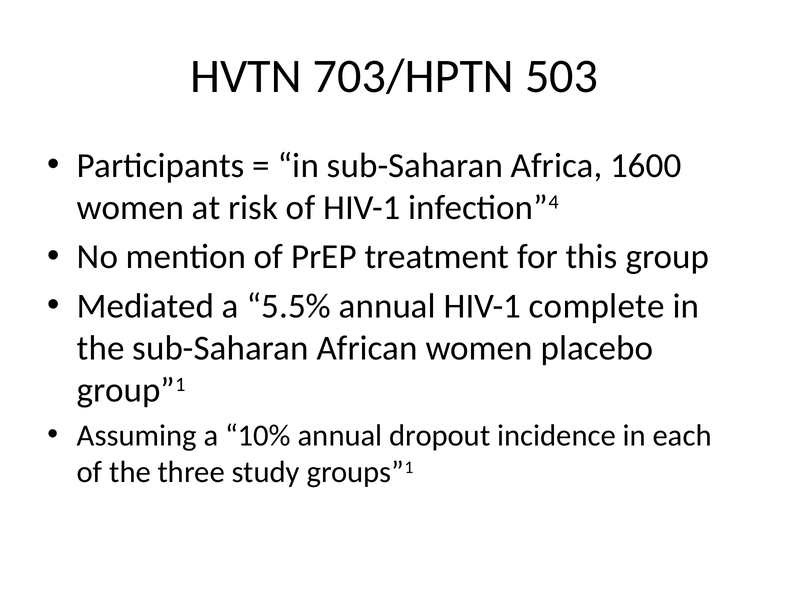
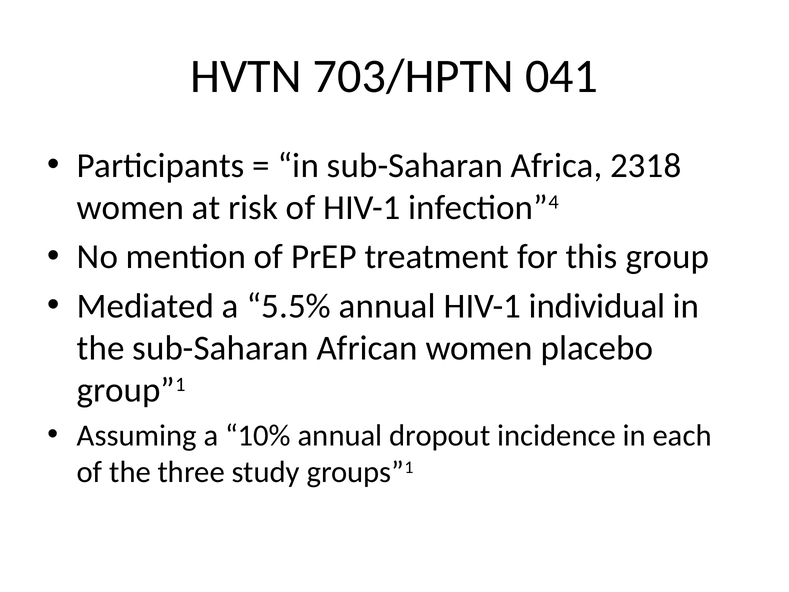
503: 503 -> 041 (562, 76)
1600: 1600 -> 2318 (646, 166)
complete: complete -> individual (597, 306)
